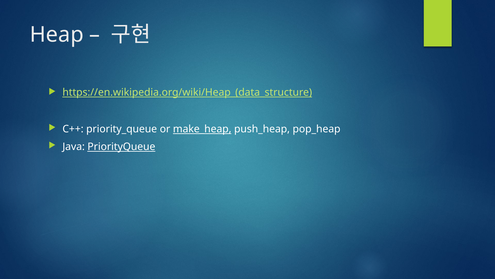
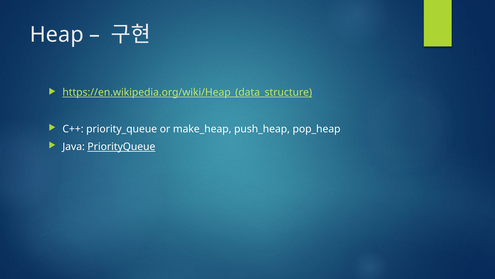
make_heap underline: present -> none (202, 129)
